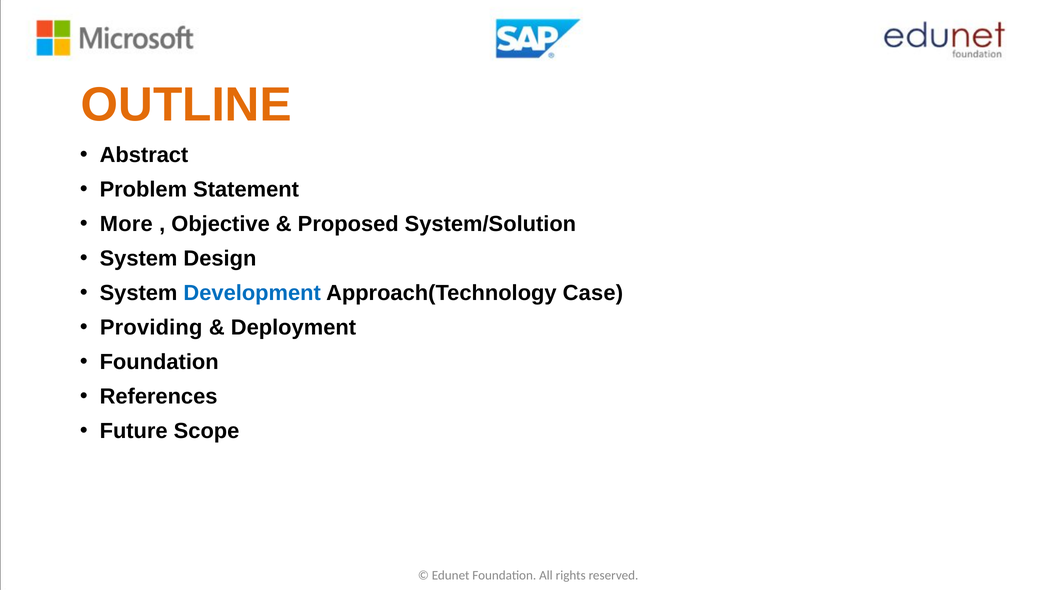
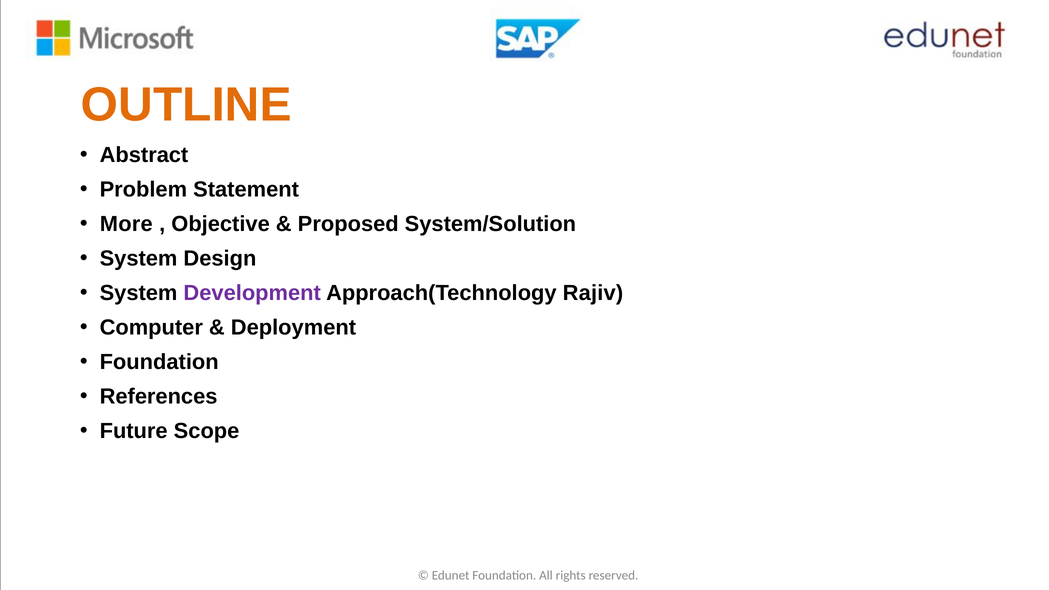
Development colour: blue -> purple (252, 293)
Case: Case -> Rajiv (593, 293)
Providing: Providing -> Computer (151, 328)
